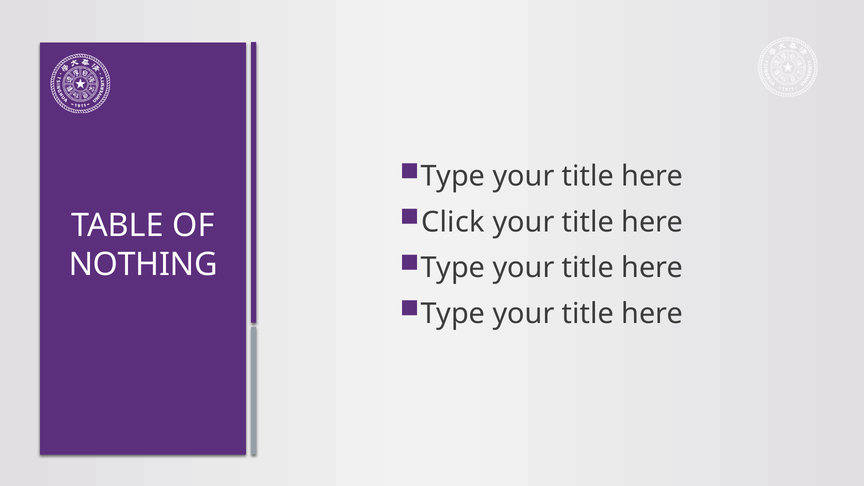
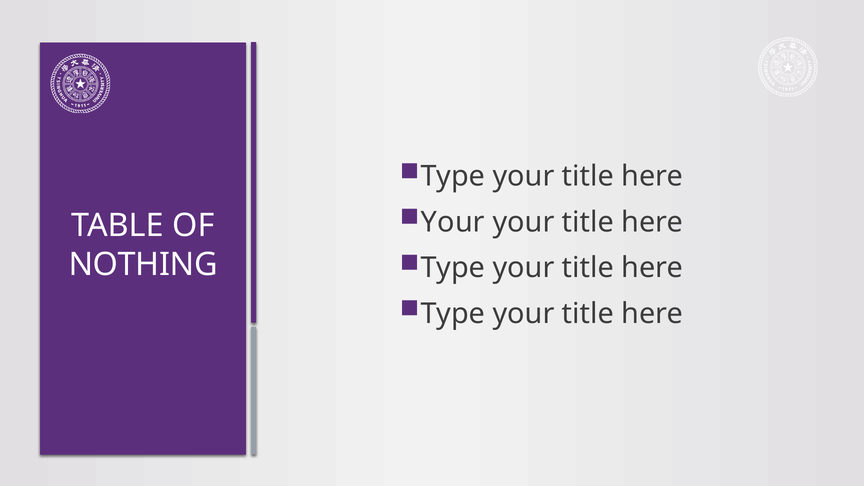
Click: Click -> Your (453, 222)
